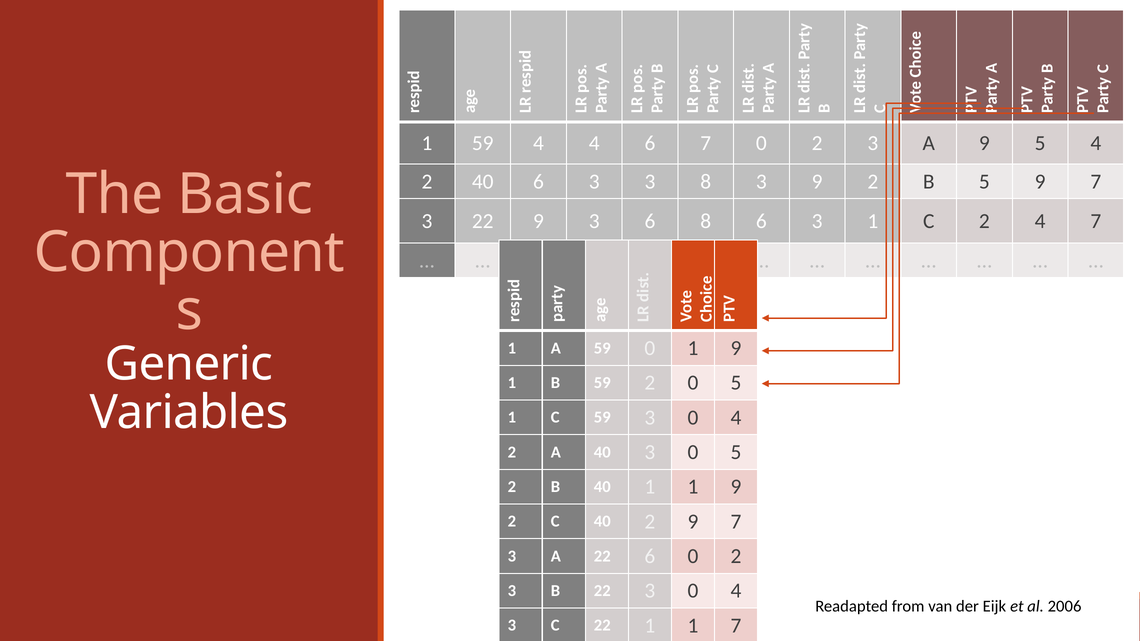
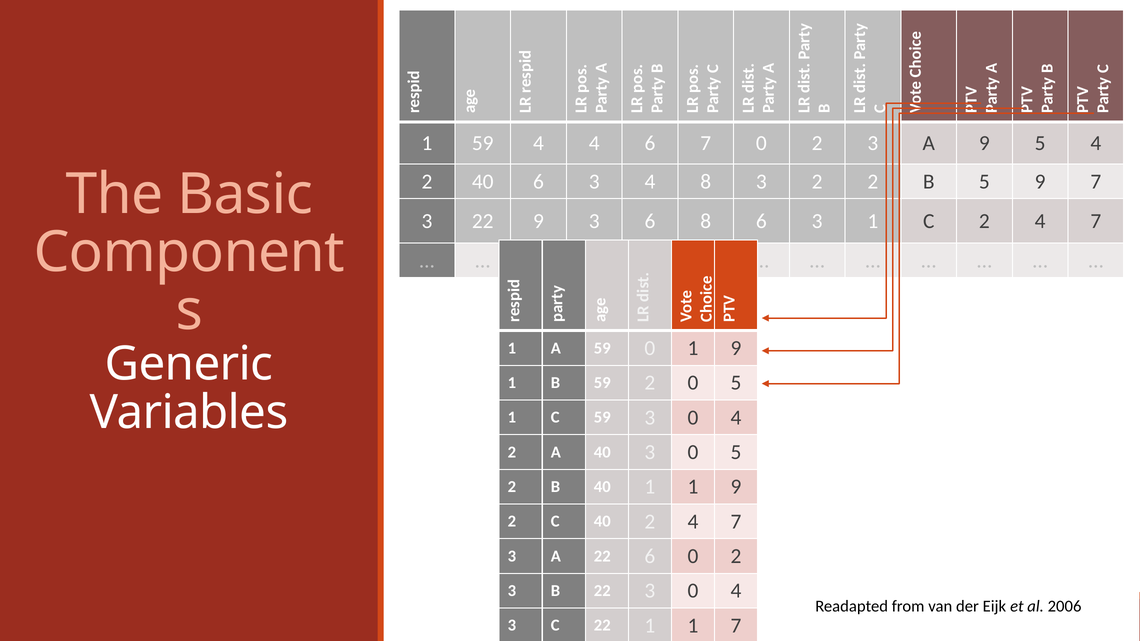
3 3: 3 -> 4 (650, 182)
3 9: 9 -> 2 (817, 182)
40 2 9: 9 -> 4 (693, 522)
